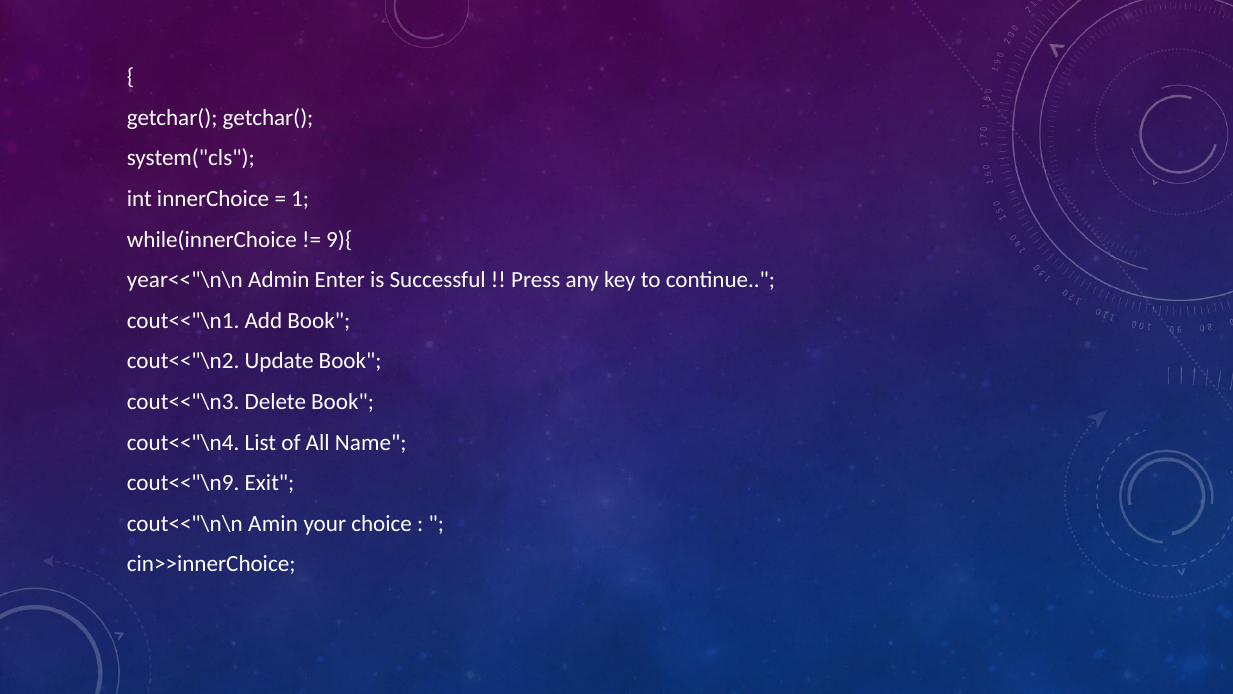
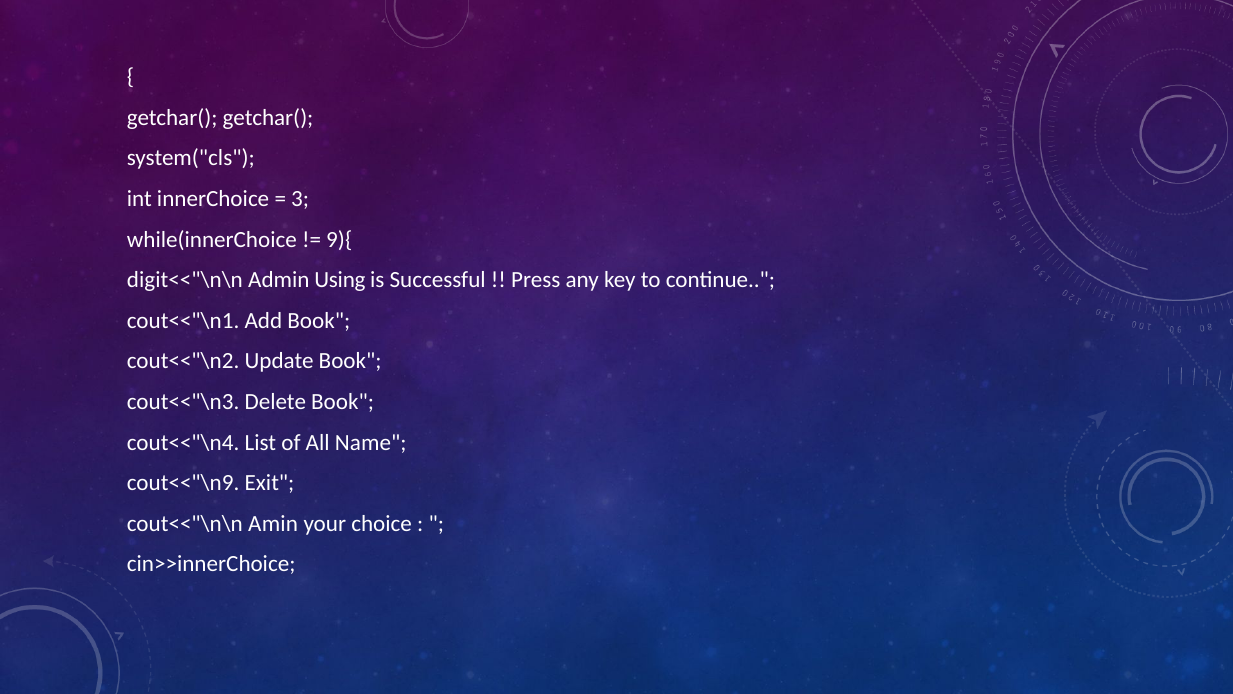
1: 1 -> 3 (300, 199)
year<<"\n\n: year<<"\n\n -> digit<<"\n\n (185, 280)
Enter: Enter -> Using (340, 280)
